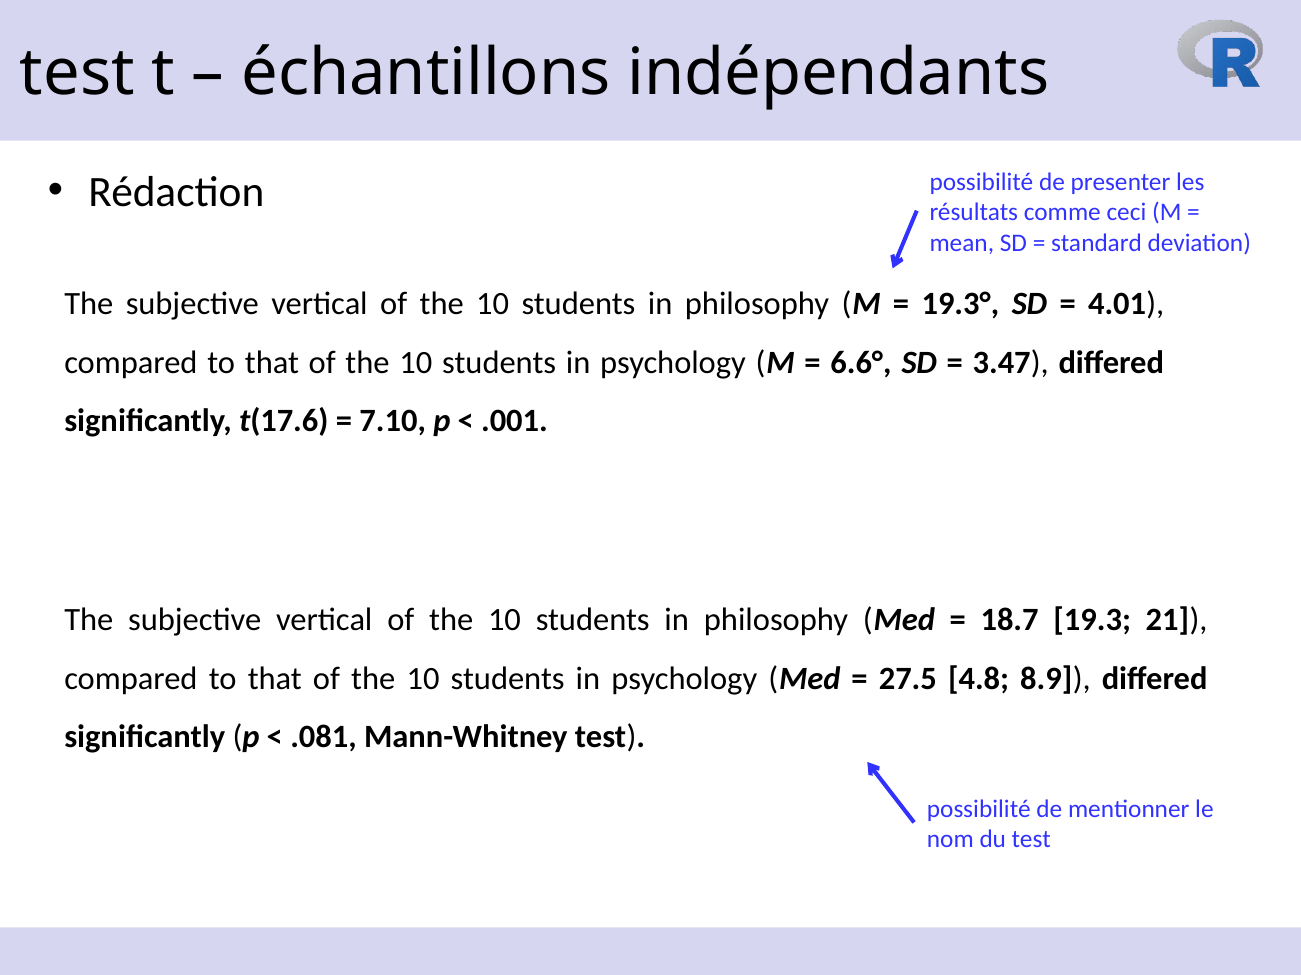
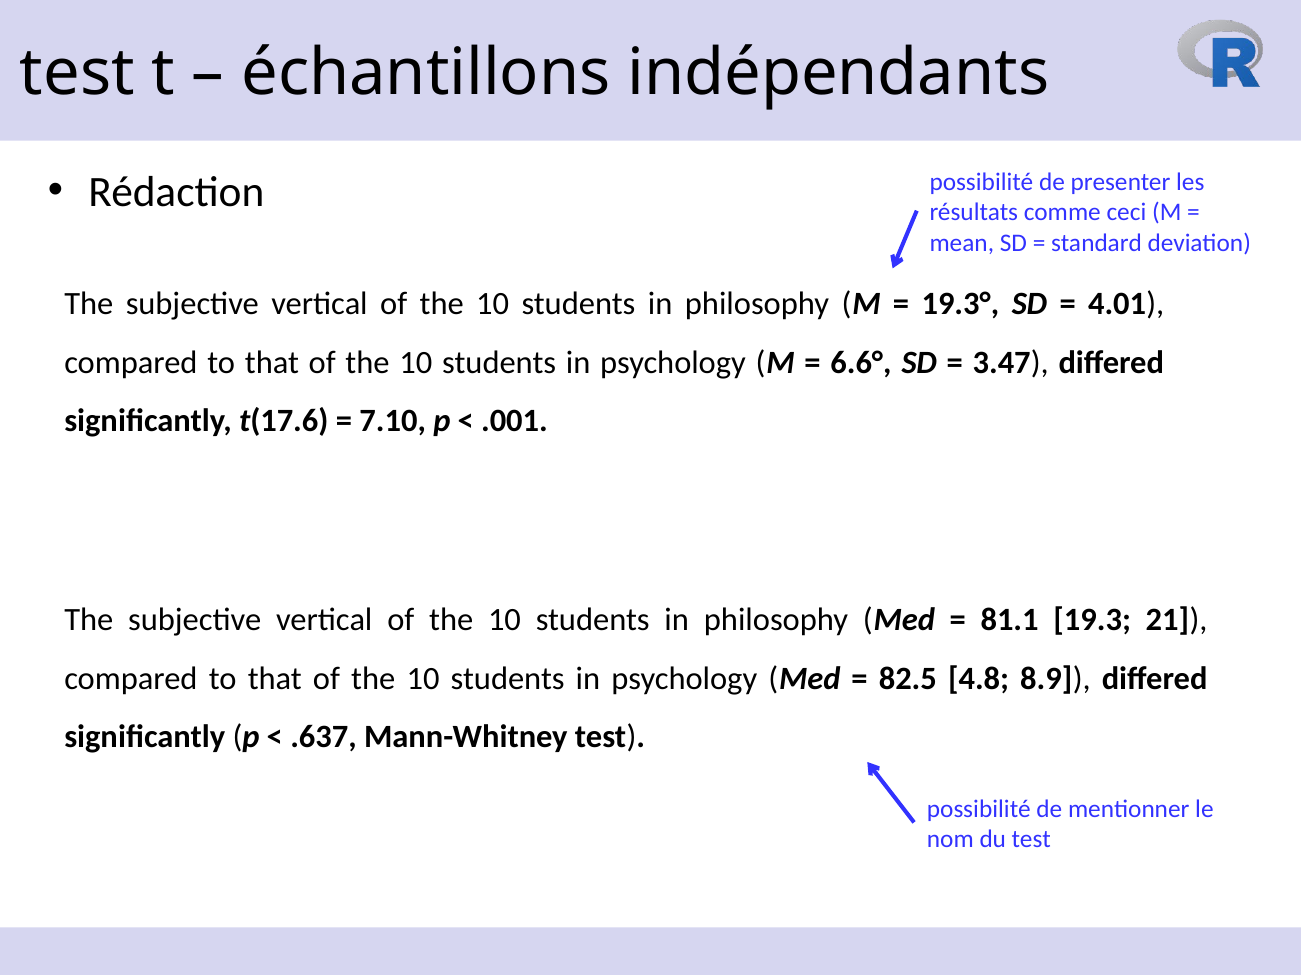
18.7: 18.7 -> 81.1 (1010, 621)
27.5: 27.5 -> 82.5 (908, 679)
.081: .081 -> .637 (323, 738)
